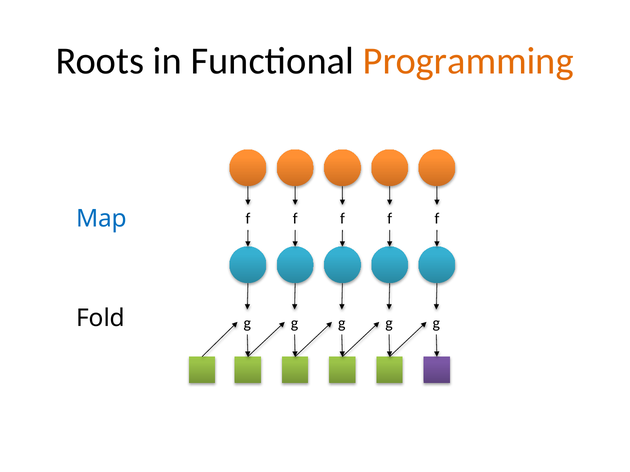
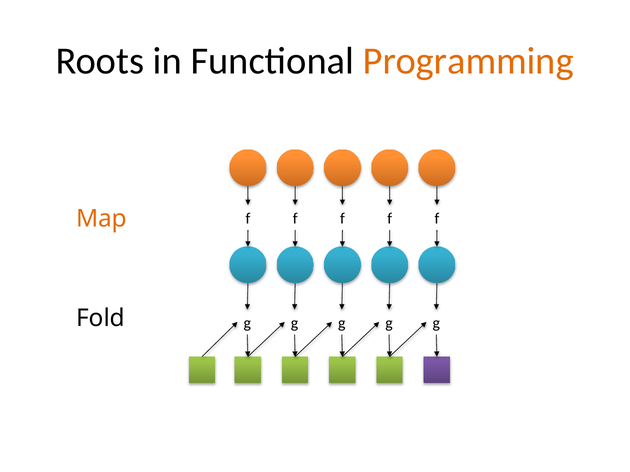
Map colour: blue -> orange (102, 219)
